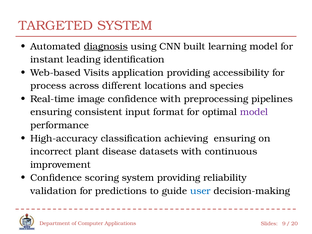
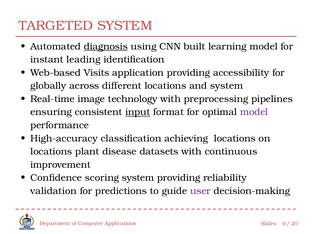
process: process -> globally (48, 86)
and species: species -> system (227, 86)
image confidence: confidence -> technology (133, 99)
input underline: none -> present (138, 112)
achieving ensuring: ensuring -> locations (235, 138)
incorrect: incorrect -> locations (51, 152)
user colour: blue -> purple (200, 191)
